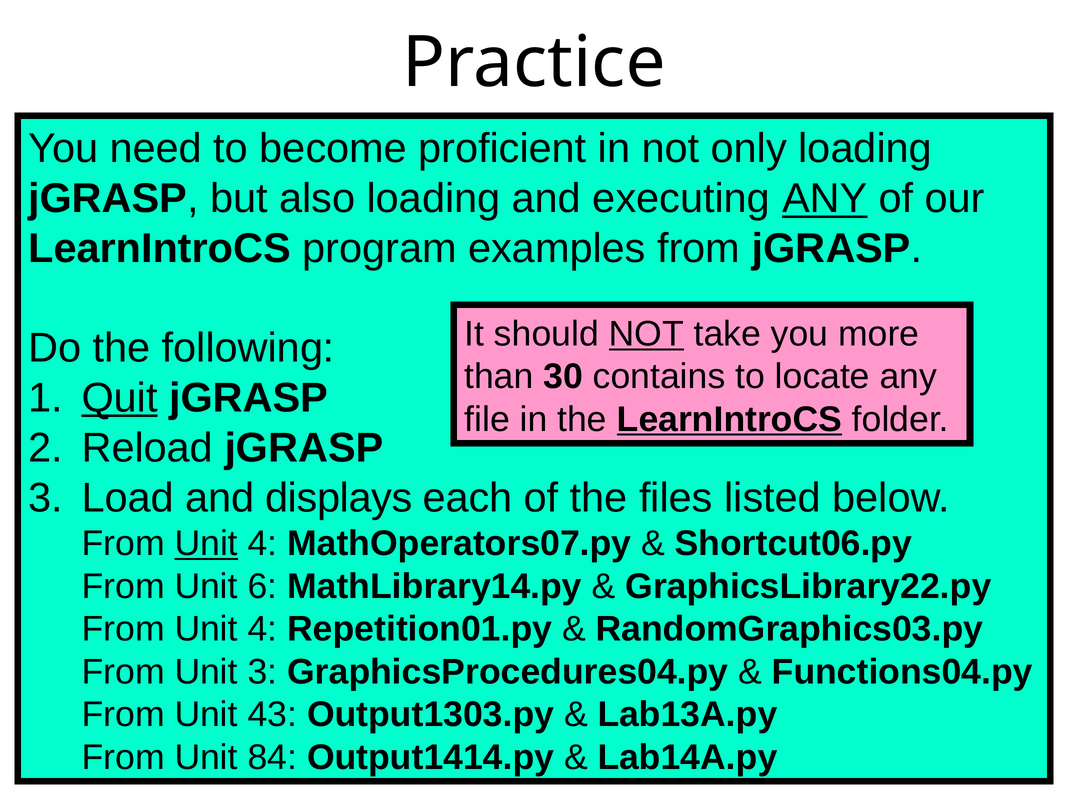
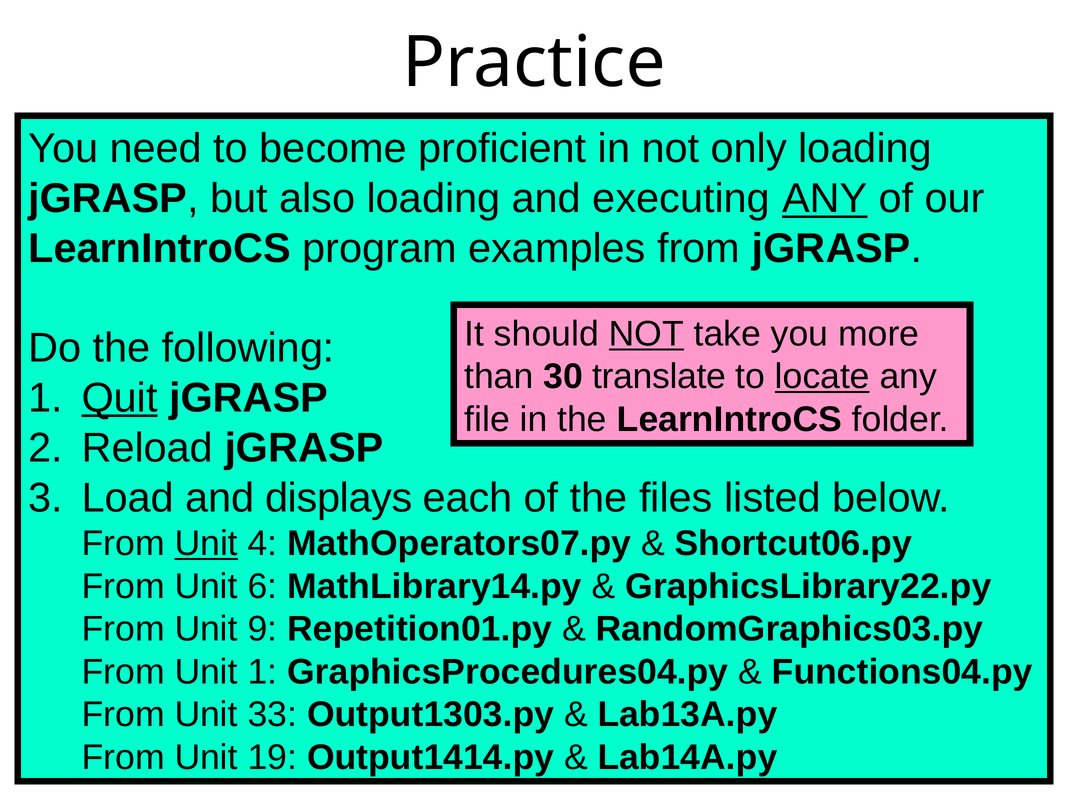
contains: contains -> translate (659, 377)
locate underline: none -> present (822, 377)
LearnIntroCS underline: present -> none (729, 419)
4: 4 -> 9 (263, 629)
Unit 3: 3 -> 1 (263, 672)
43: 43 -> 33 (272, 715)
84: 84 -> 19 (272, 757)
